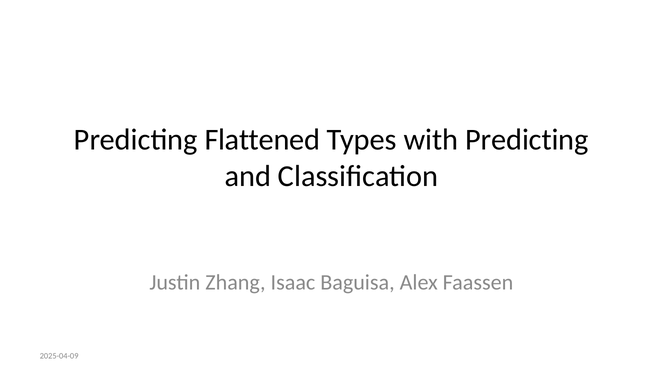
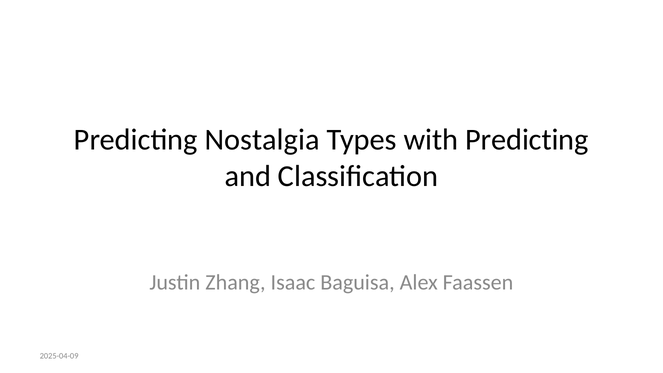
Flattened: Flattened -> Nostalgia (262, 140)
